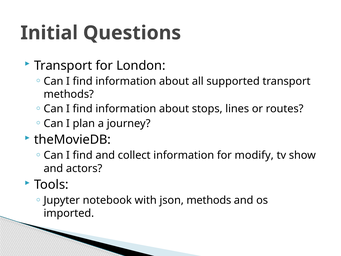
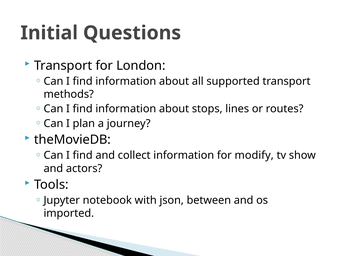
json methods: methods -> between (209, 200)
